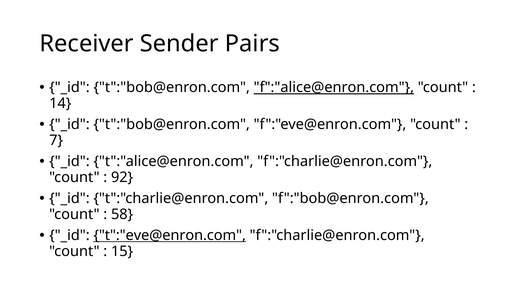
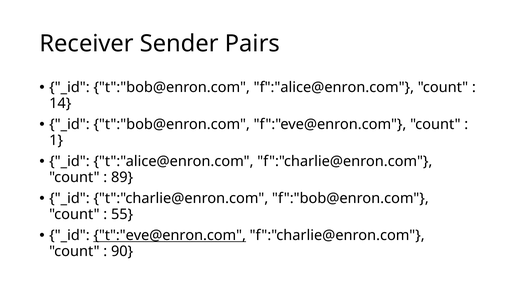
f":"alice@enron.com underline: present -> none (334, 87)
7: 7 -> 1 (56, 140)
92: 92 -> 89 (122, 177)
58: 58 -> 55 (122, 214)
15: 15 -> 90 (122, 251)
